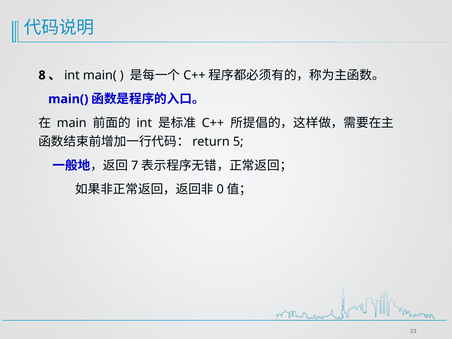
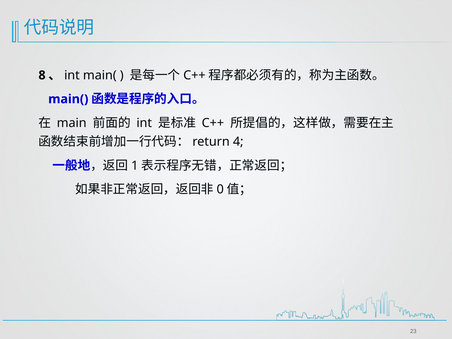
5: 5 -> 4 (238, 142)
7: 7 -> 1 (135, 166)
